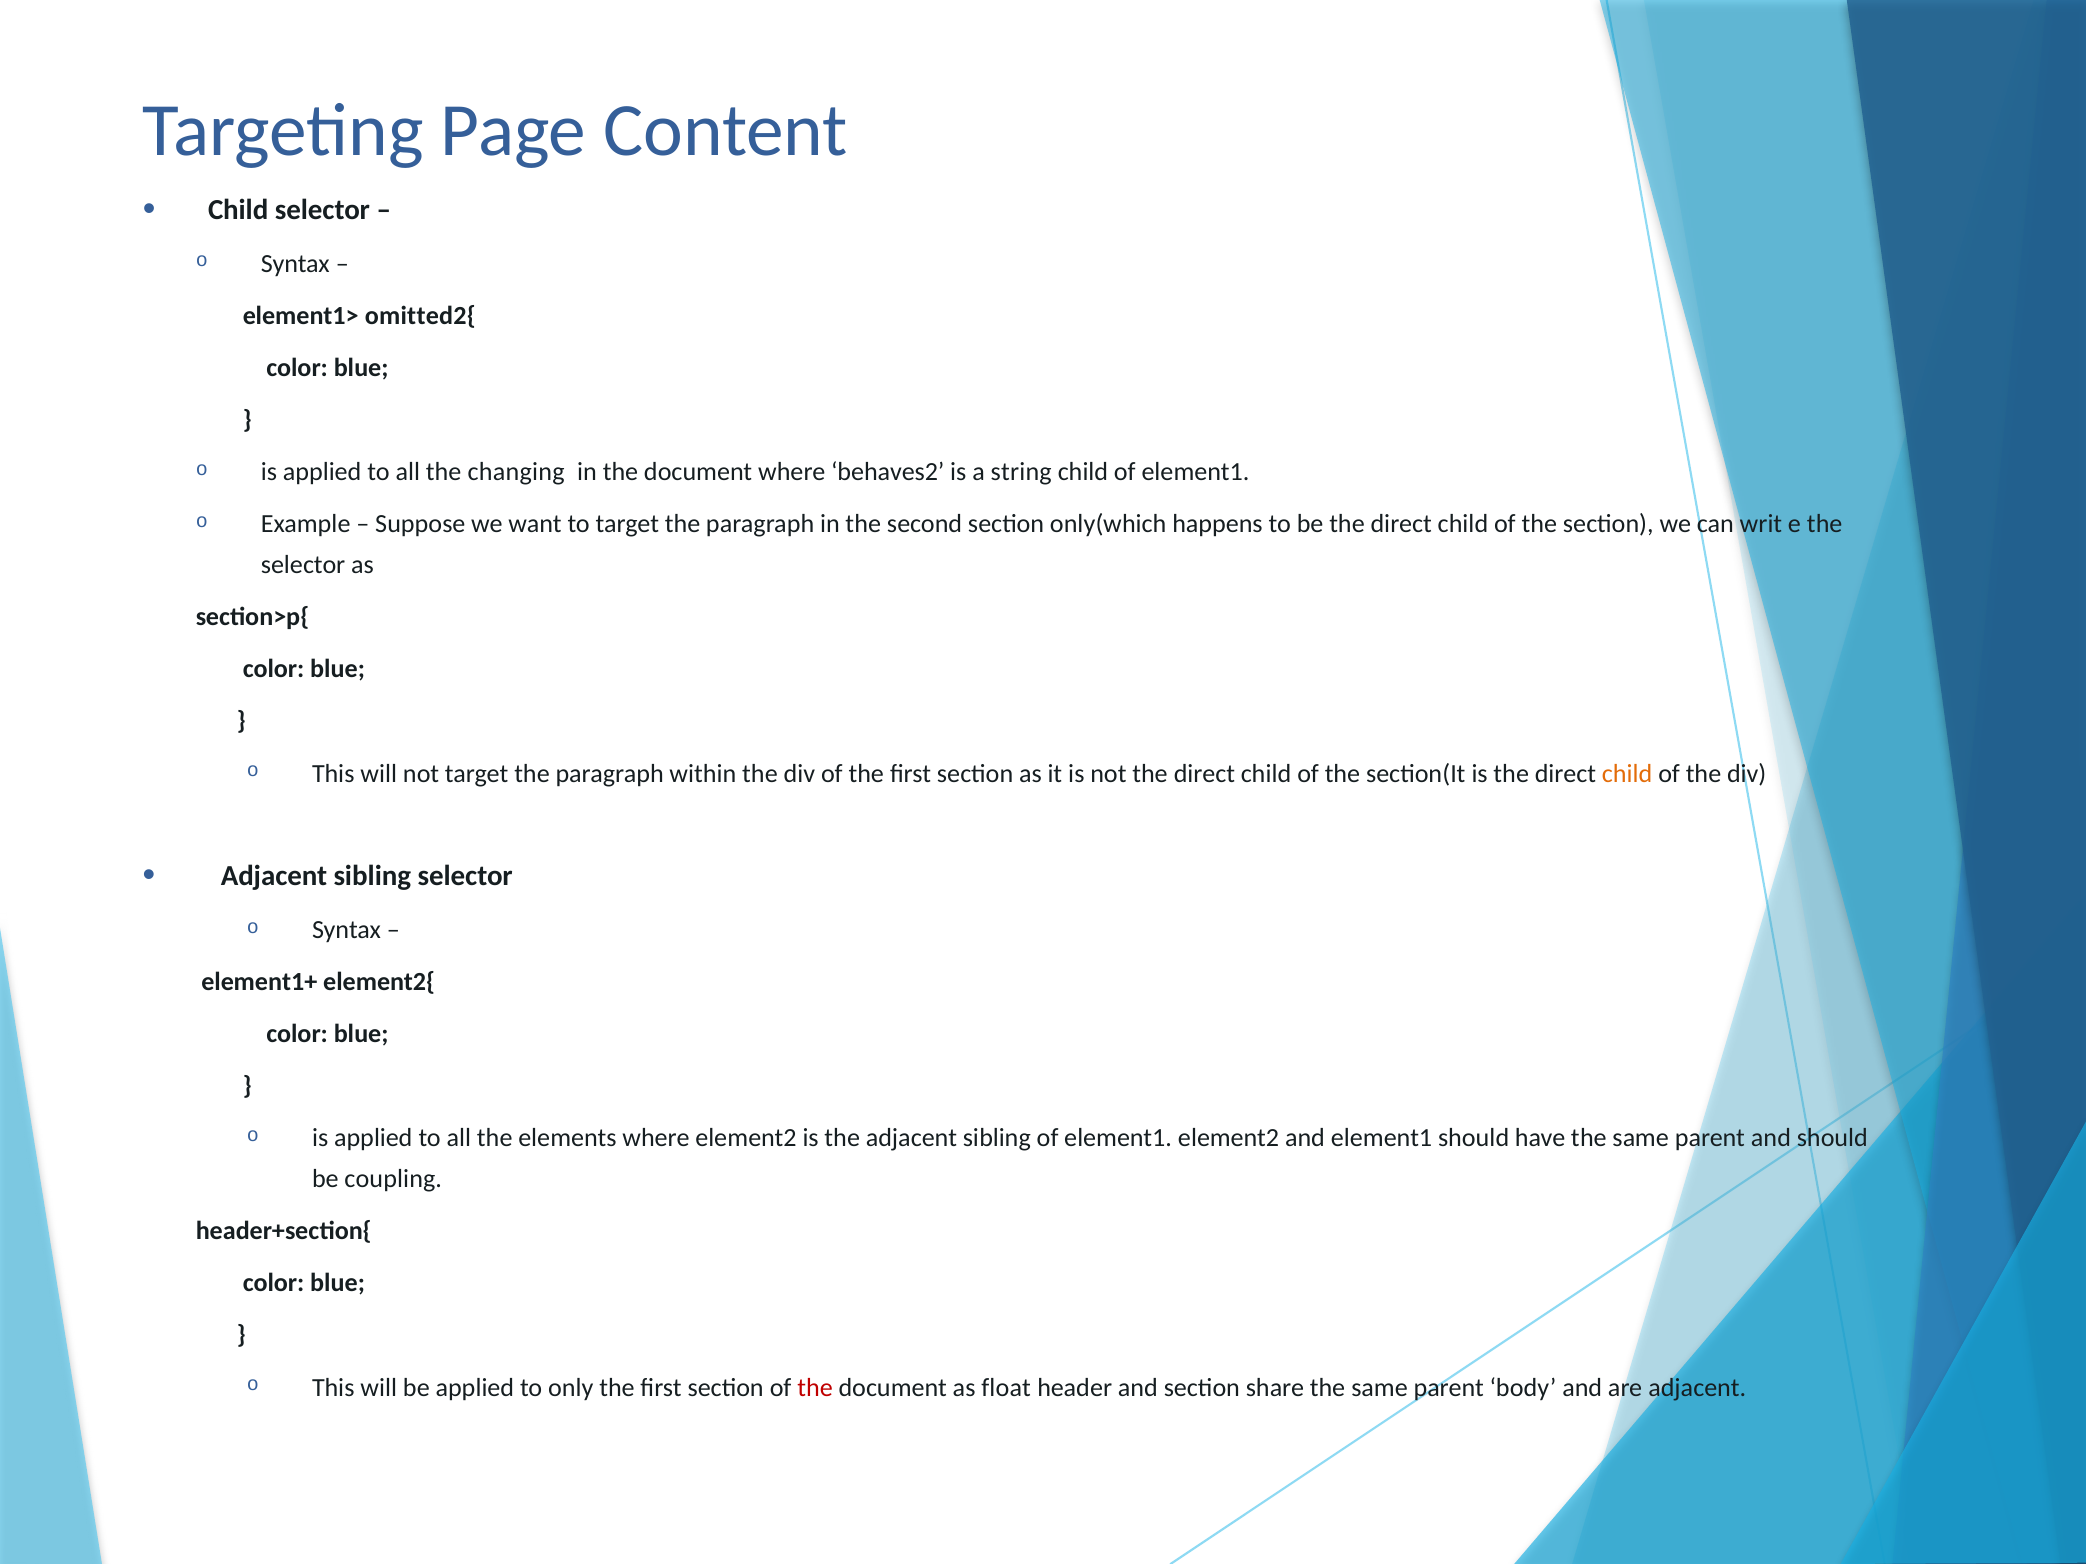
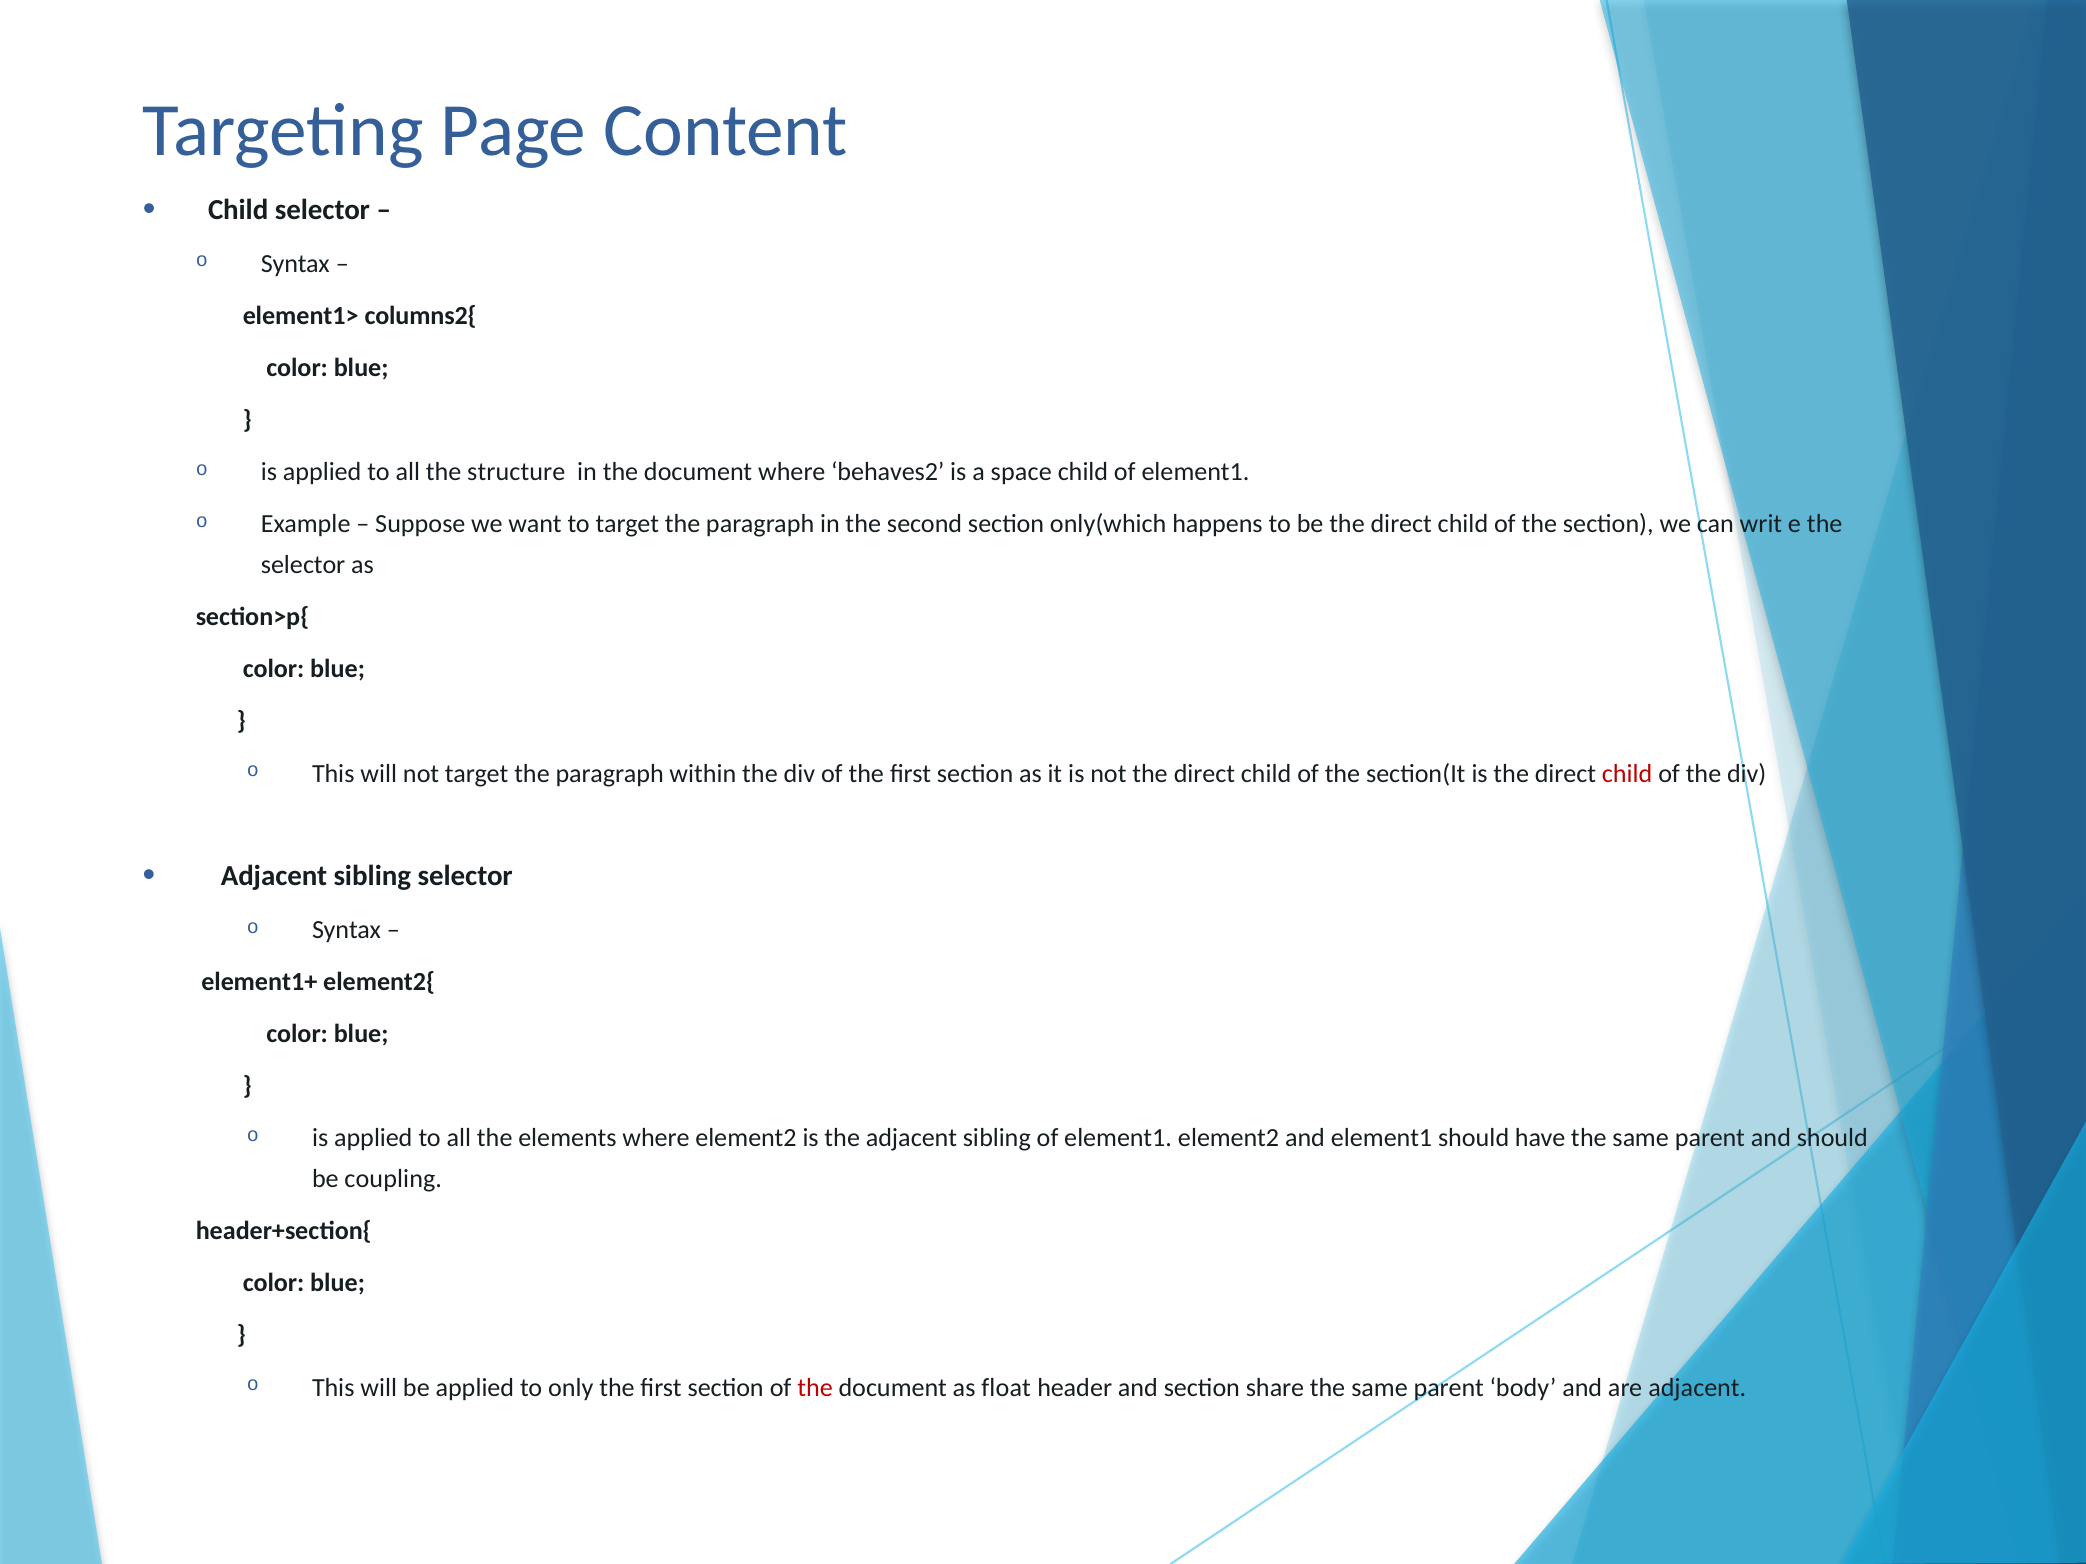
omitted2{: omitted2{ -> columns2{ (421, 316)
changing: changing -> structure (516, 472)
string: string -> space (1021, 472)
child colour: orange -> red (1627, 774)
